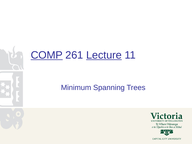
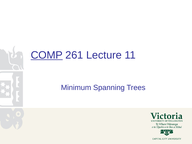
Lecture underline: present -> none (104, 55)
